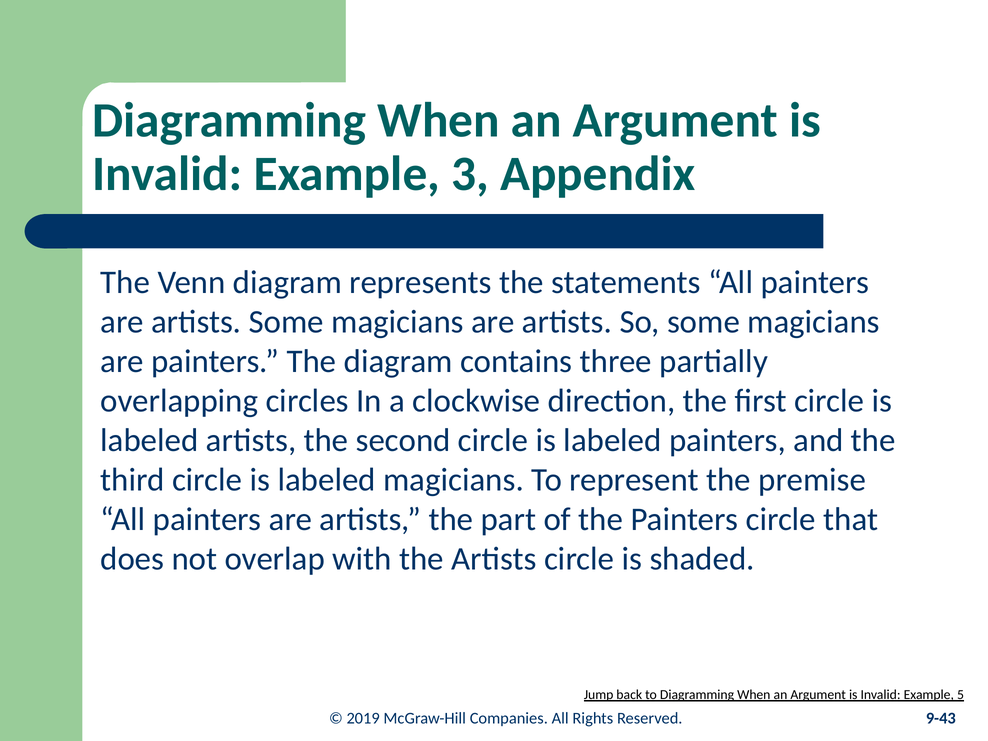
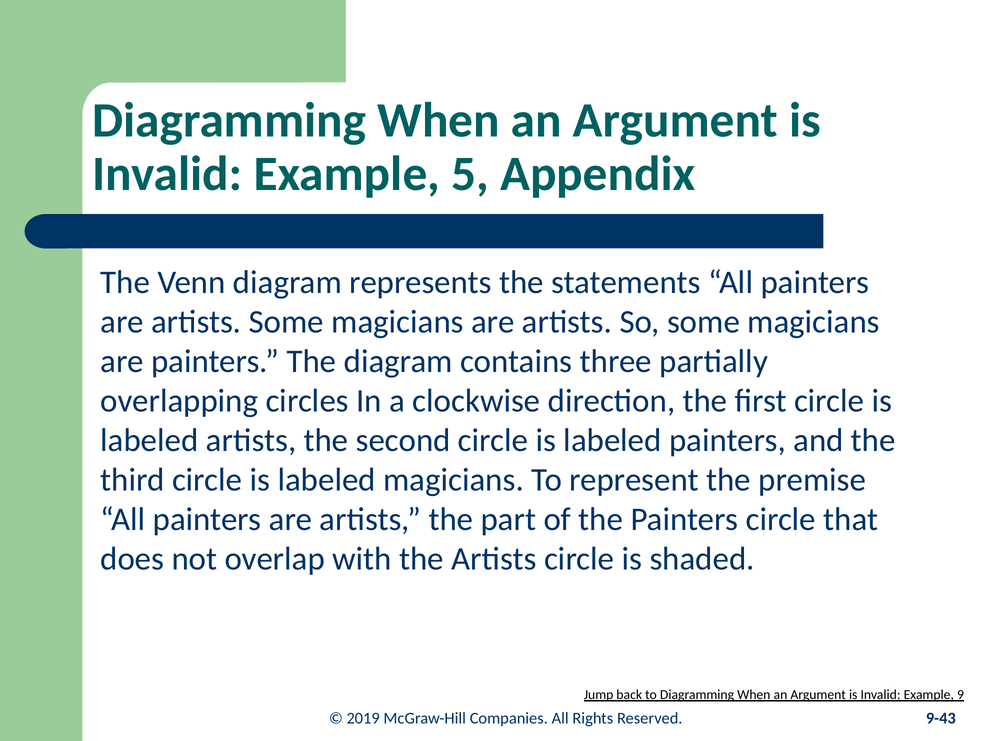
3: 3 -> 5 (470, 174)
5: 5 -> 9 (960, 695)
